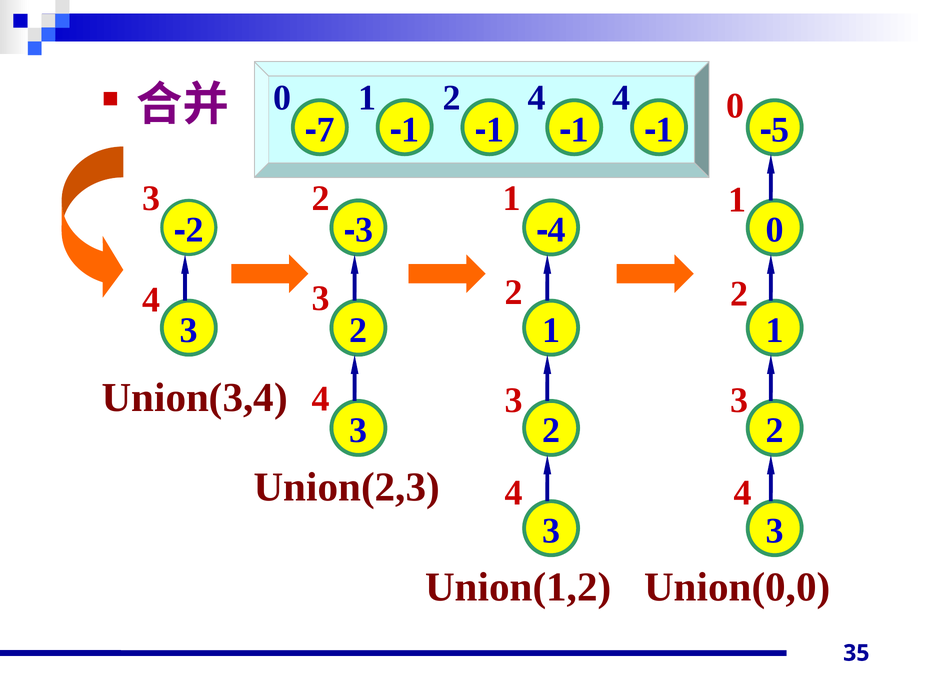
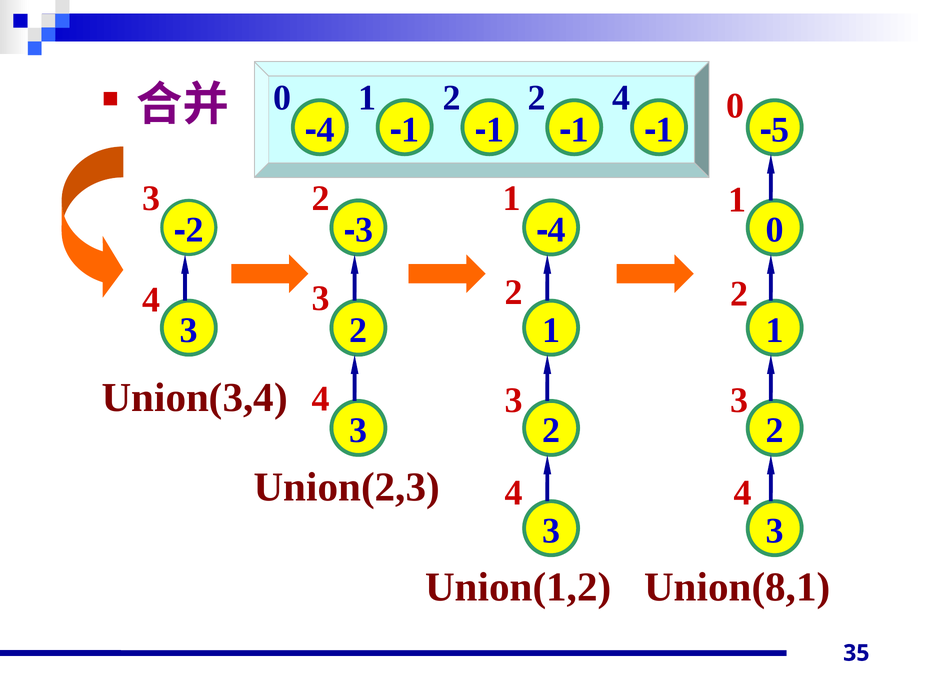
0 2 4: 4 -> 2 (537, 98)
7: 7 -> 4 (326, 130)
Union(0,0: Union(0,0 -> Union(8,1 (737, 587)
